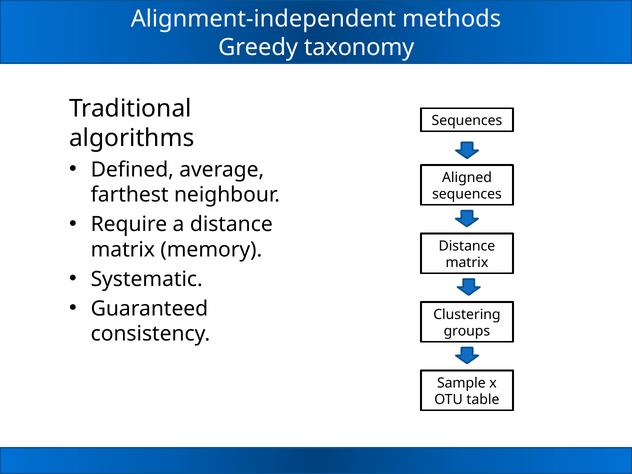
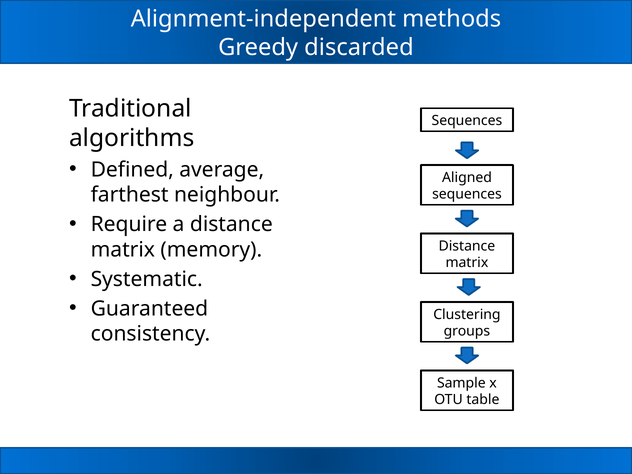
taxonomy: taxonomy -> discarded (359, 47)
